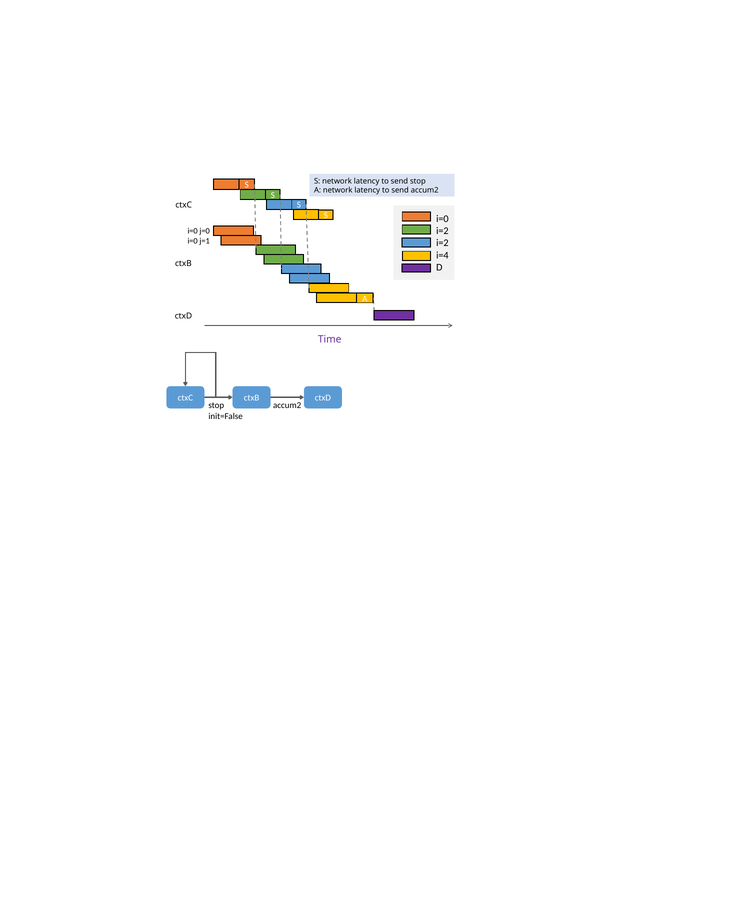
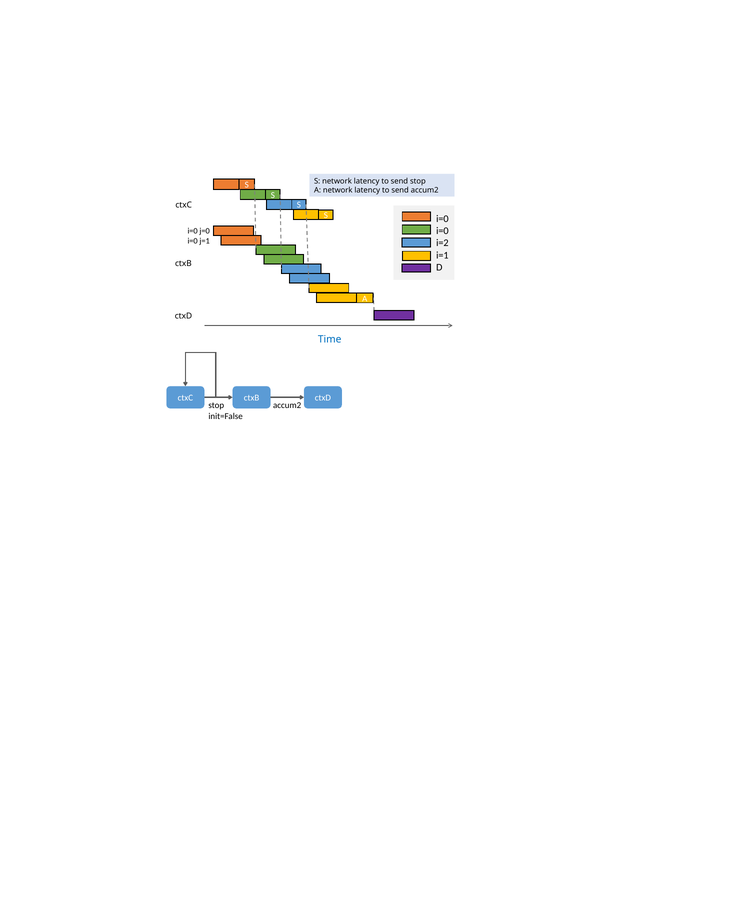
i=2: i=2 -> i=0 (442, 231)
i=4: i=4 -> i=1 (442, 255)
Time colour: purple -> blue (330, 340)
